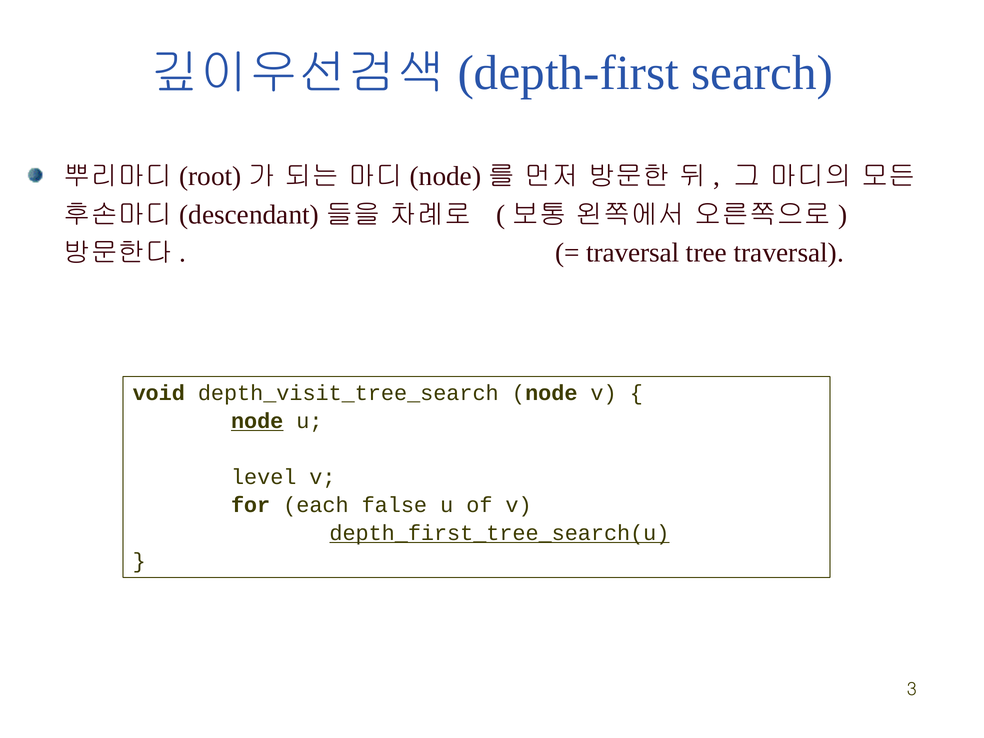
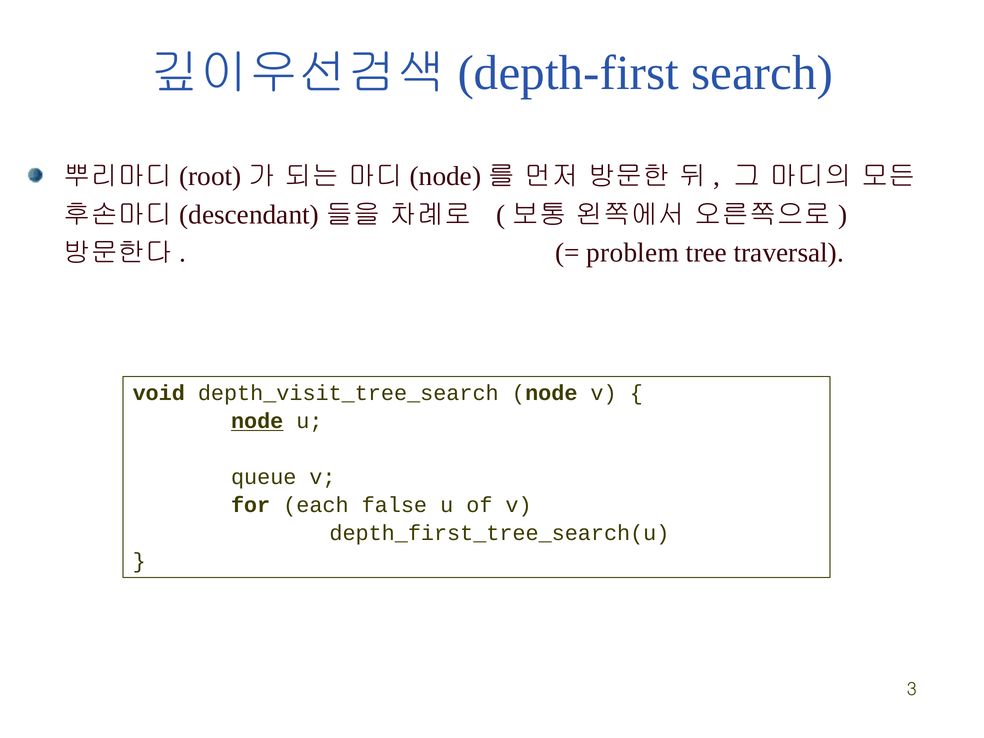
traversal: traversal -> problem (633, 253)
level: level -> queue (264, 477)
depth_first_tree_search(u underline: present -> none (499, 533)
